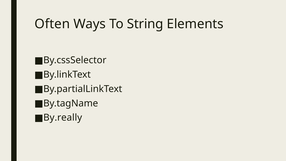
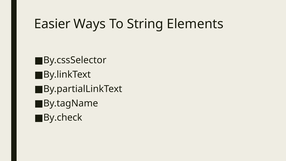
Often: Often -> Easier (52, 24)
By.really: By.really -> By.check (63, 118)
